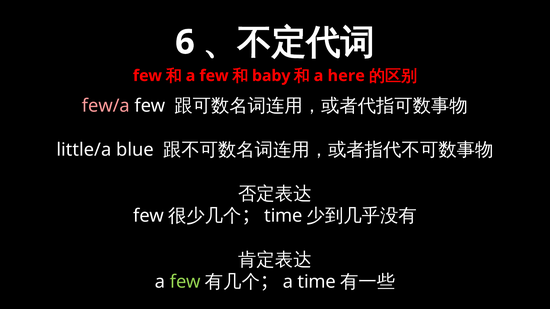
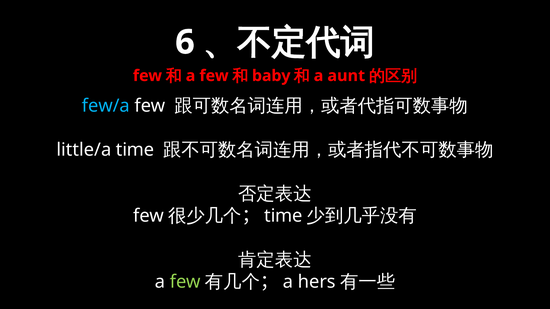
here: here -> aunt (346, 76)
few/a colour: pink -> light blue (106, 106)
little/a blue: blue -> time (135, 150)
a time: time -> hers (317, 282)
